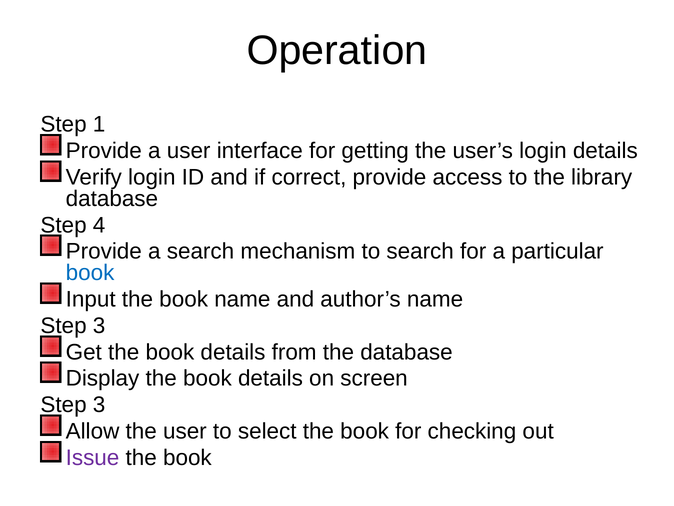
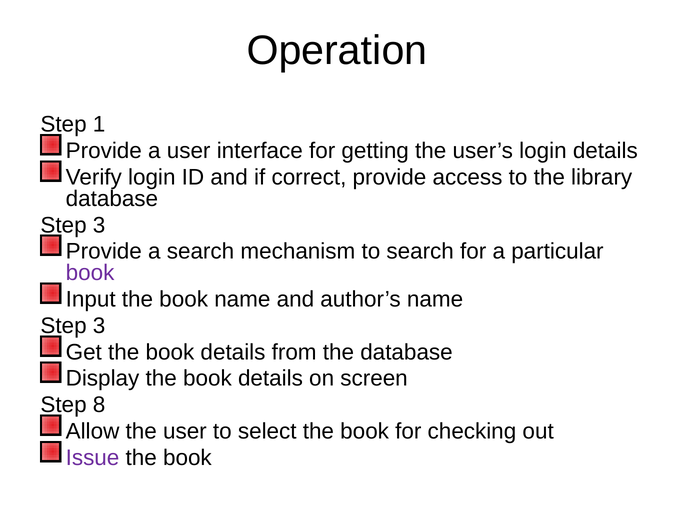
4: 4 -> 3 (99, 225)
book colour: blue -> purple (90, 273)
3: 3 -> 8 (99, 405)
